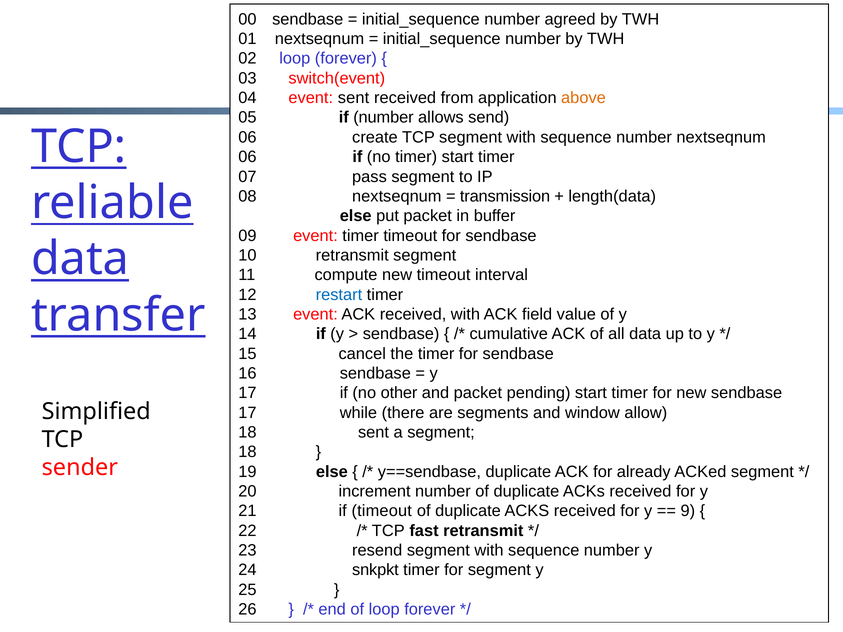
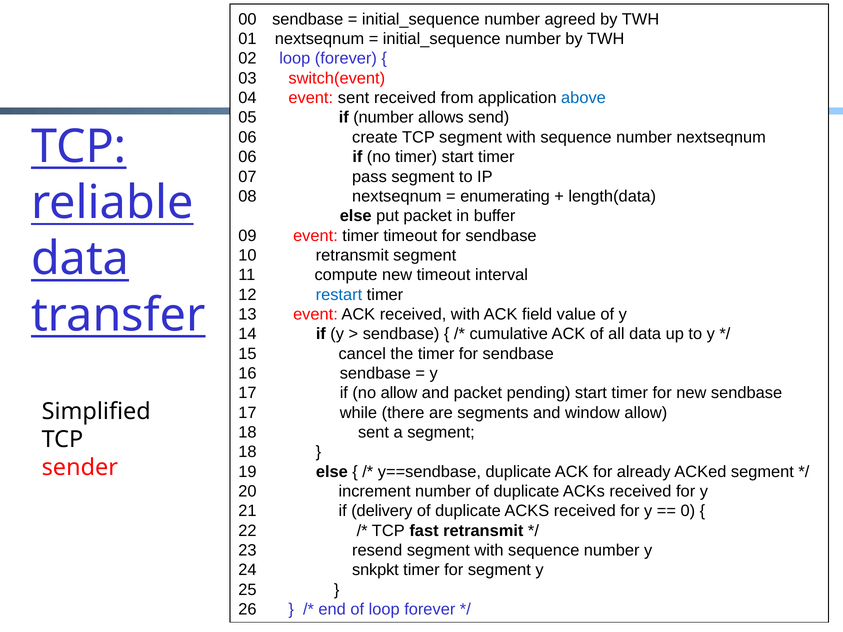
above colour: orange -> blue (583, 98)
transmission: transmission -> enumerating (505, 196)
no other: other -> allow (399, 393)
if timeout: timeout -> delivery (382, 511)
9: 9 -> 0 (688, 511)
